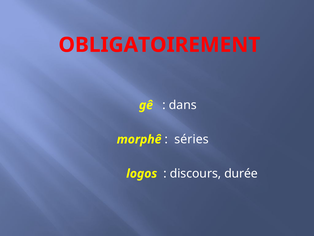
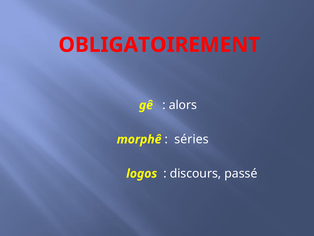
dans: dans -> alors (183, 105)
durée: durée -> passé (241, 173)
